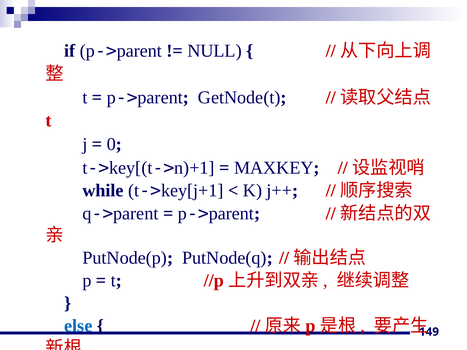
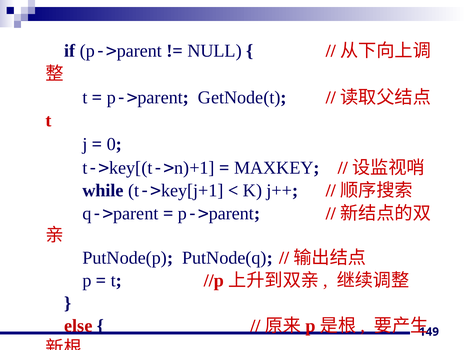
else colour: blue -> red (78, 326)
